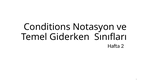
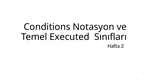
Giderken: Giderken -> Executed (69, 37)
